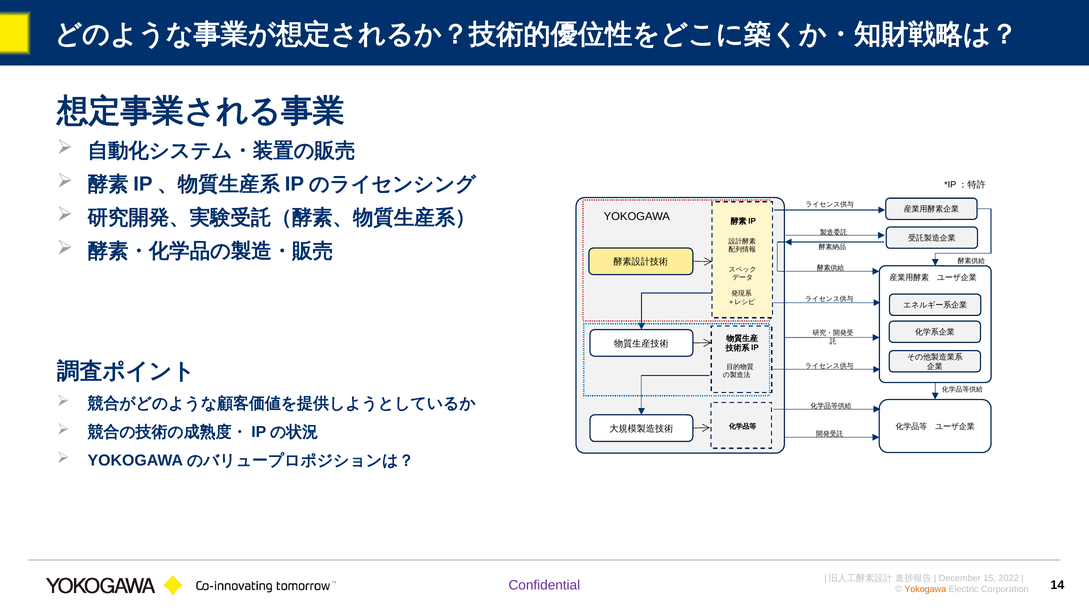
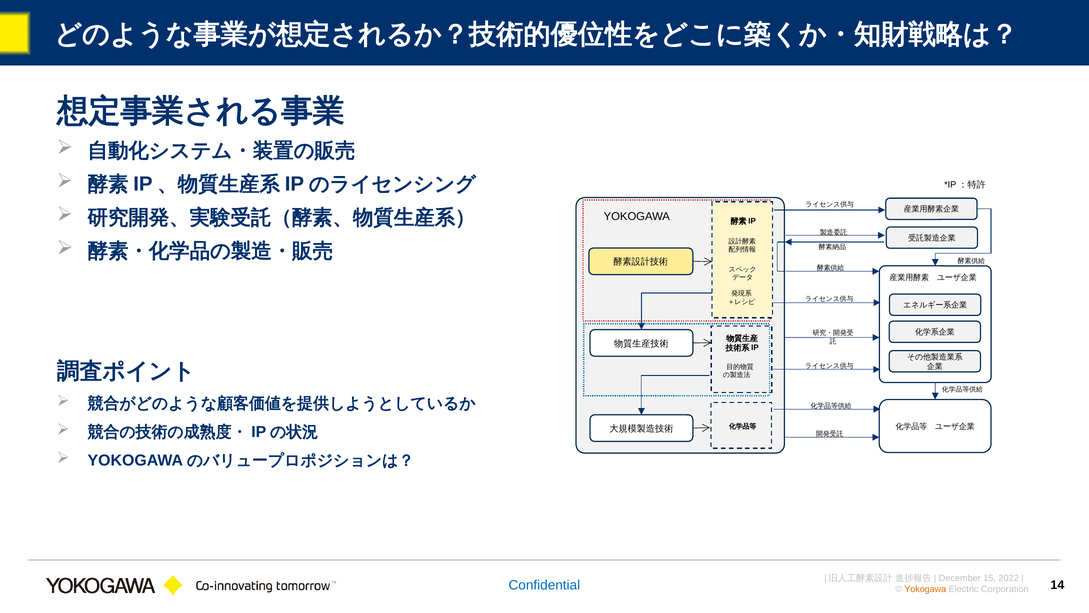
Confidential colour: purple -> blue (544, 585)
